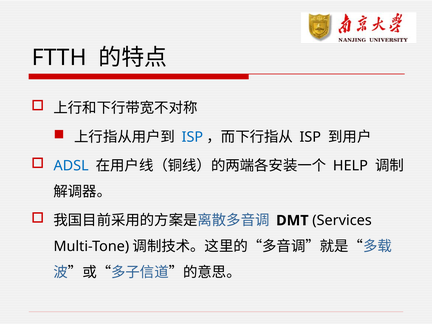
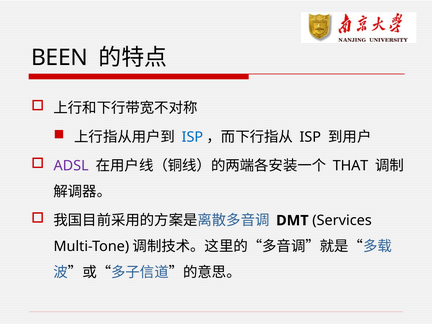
FTTH: FTTH -> BEEN (59, 58)
ADSL colour: blue -> purple (71, 166)
HELP: HELP -> THAT (351, 166)
